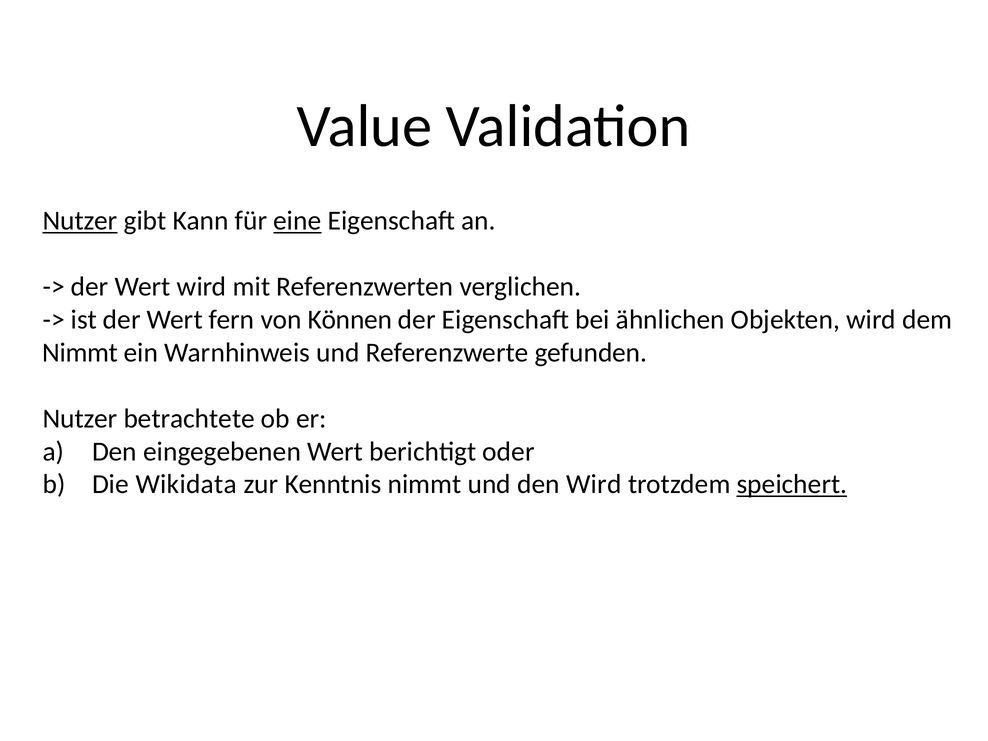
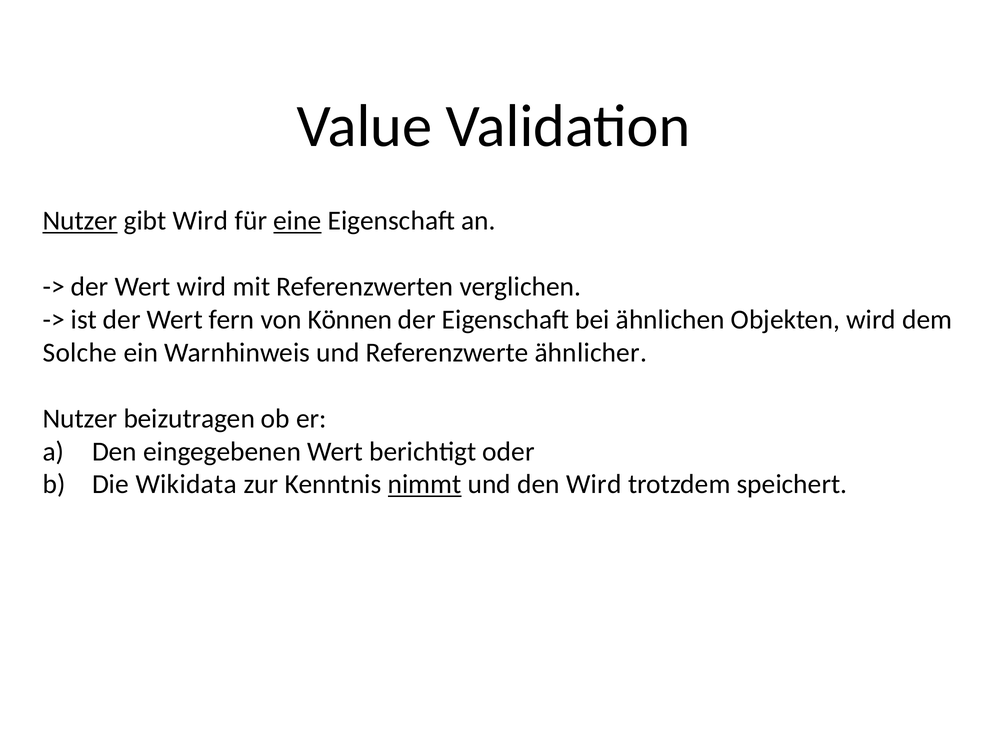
gibt Kann: Kann -> Wird (200, 221)
Nimmt: Nimmt -> Solche (80, 353)
gefunden: gefunden -> ähnlicher (591, 353)
betrachtete: betrachtete -> beizutragen (189, 419)
nimmt underline: none -> present (425, 484)
speichert underline: present -> none (792, 484)
